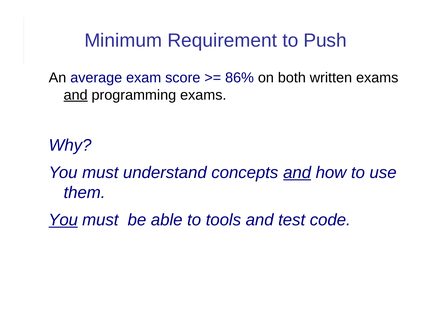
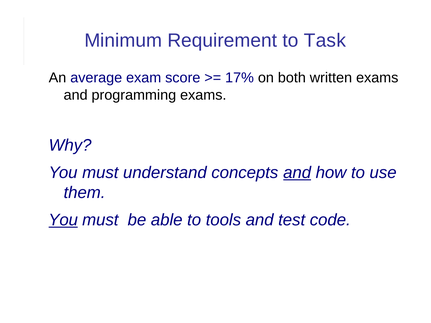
Push: Push -> Task (325, 41)
86%: 86% -> 17% (239, 78)
and underline: present -> none (76, 95)
